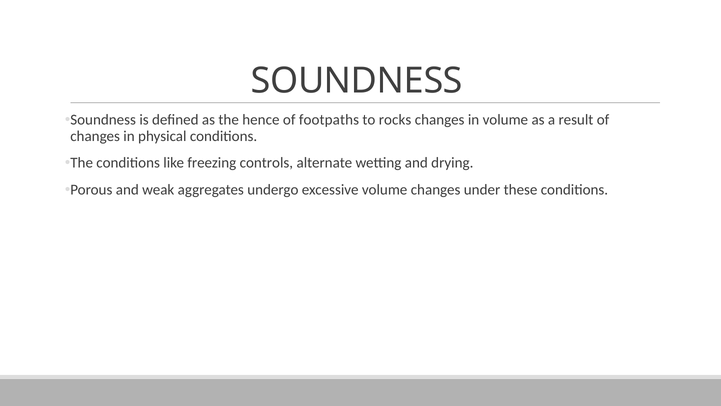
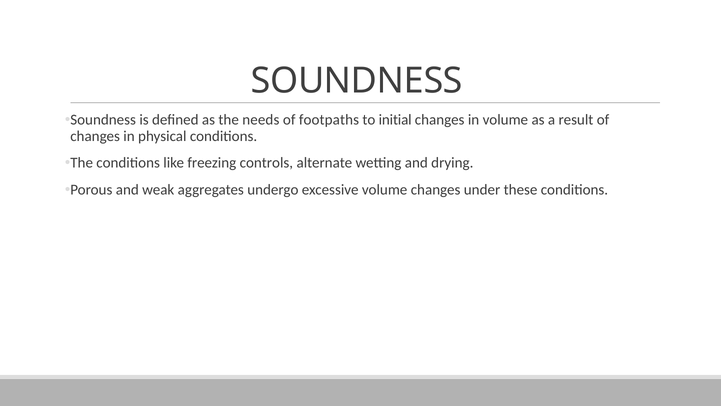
hence: hence -> needs (261, 120)
rocks: rocks -> initial (395, 120)
